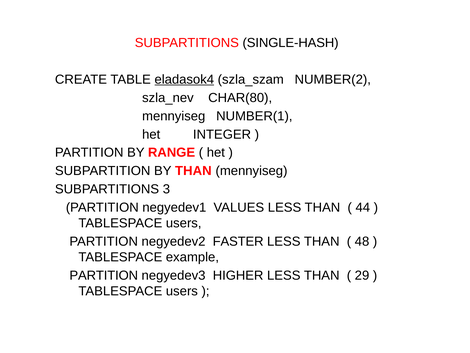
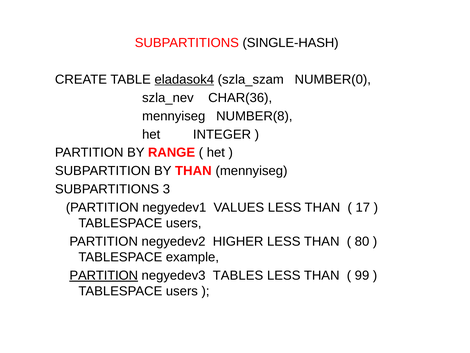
NUMBER(2: NUMBER(2 -> NUMBER(0 (333, 79)
CHAR(80: CHAR(80 -> CHAR(36 (240, 98)
NUMBER(1: NUMBER(1 -> NUMBER(8 (254, 116)
44: 44 -> 17 (363, 207)
FASTER: FASTER -> HIGHER (238, 241)
48: 48 -> 80 (362, 241)
PARTITION underline: none -> present (104, 275)
HIGHER: HIGHER -> TABLES (238, 275)
29: 29 -> 99 (362, 275)
